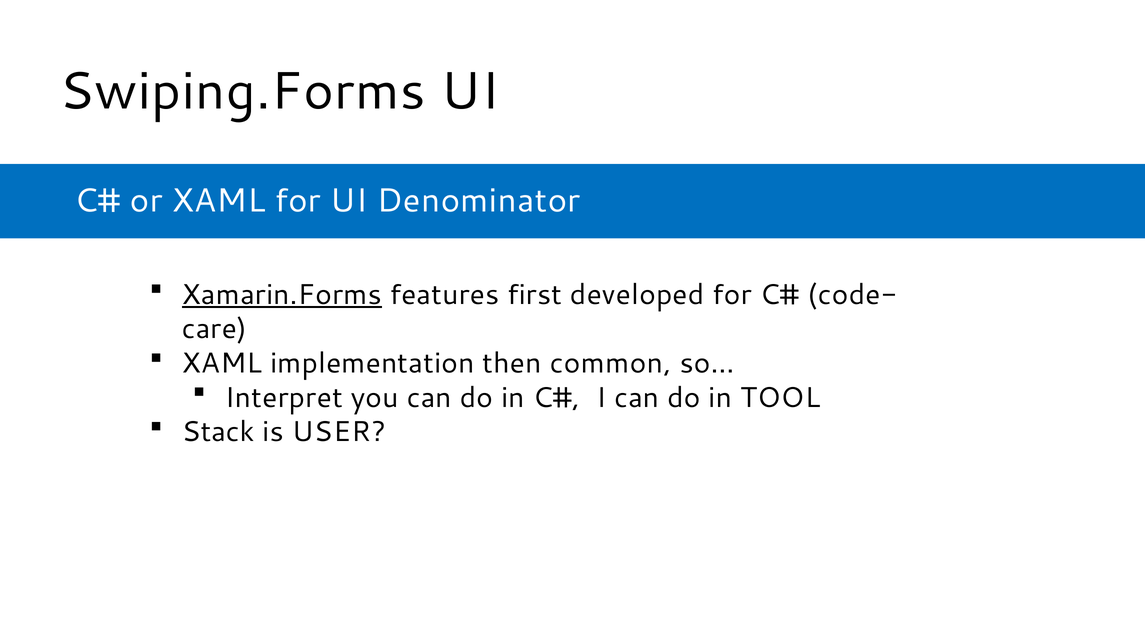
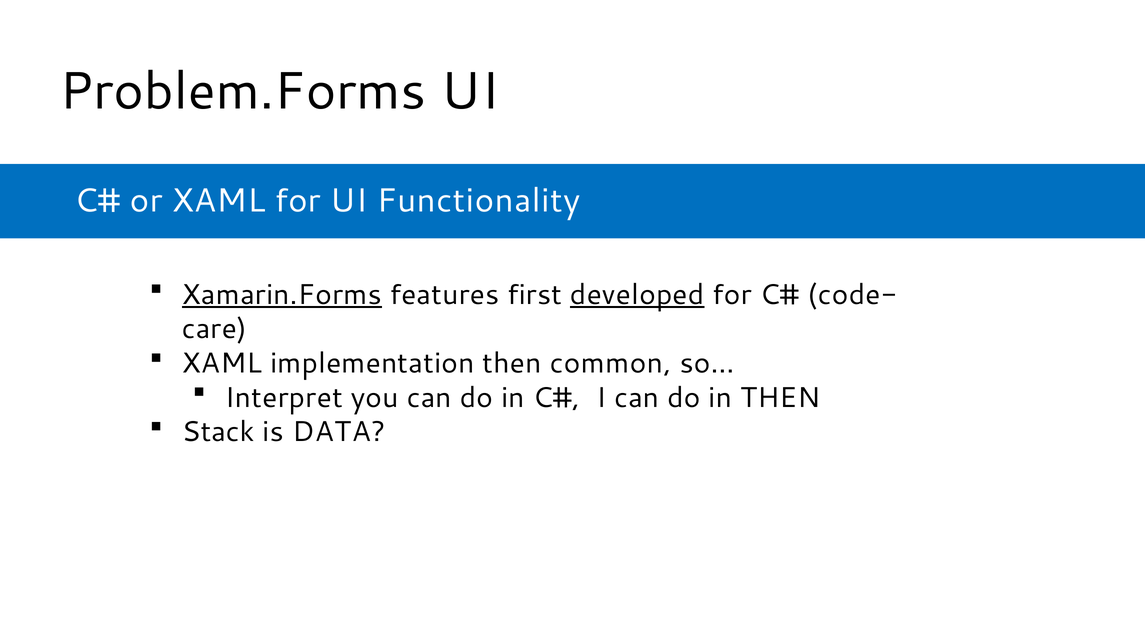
Swiping.Forms: Swiping.Forms -> Problem.Forms (243, 91)
Denominator: Denominator -> Functionality (478, 201)
developed underline: none -> present (637, 295)
in TOOL: TOOL -> THEN (780, 398)
USER: USER -> DATA (339, 432)
